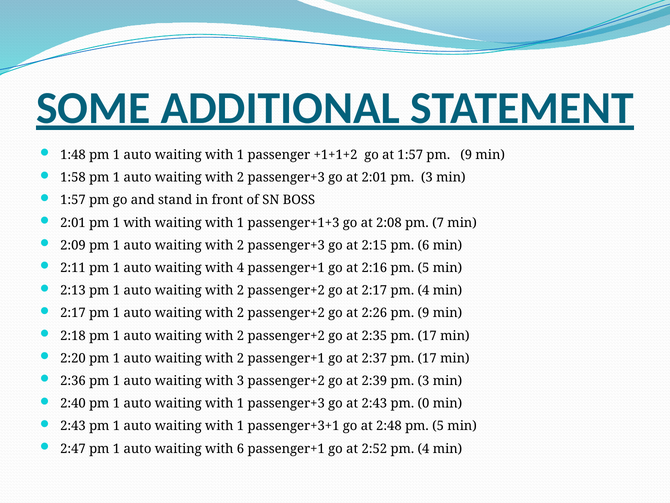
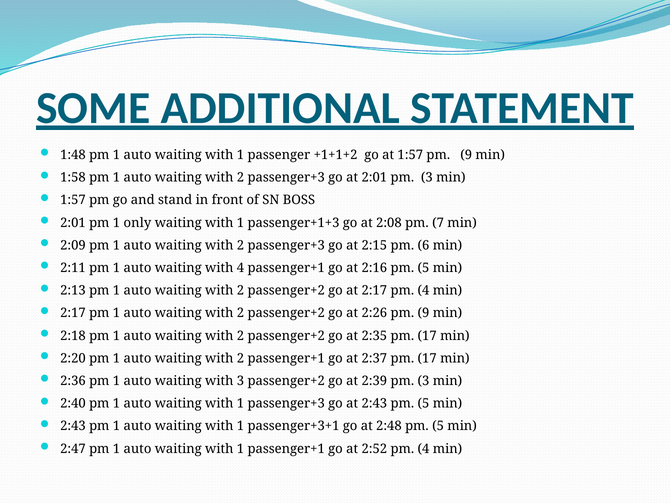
1 with: with -> only (137, 222)
2:43 pm 0: 0 -> 5 (423, 403)
6: 6 -> 1 (240, 448)
